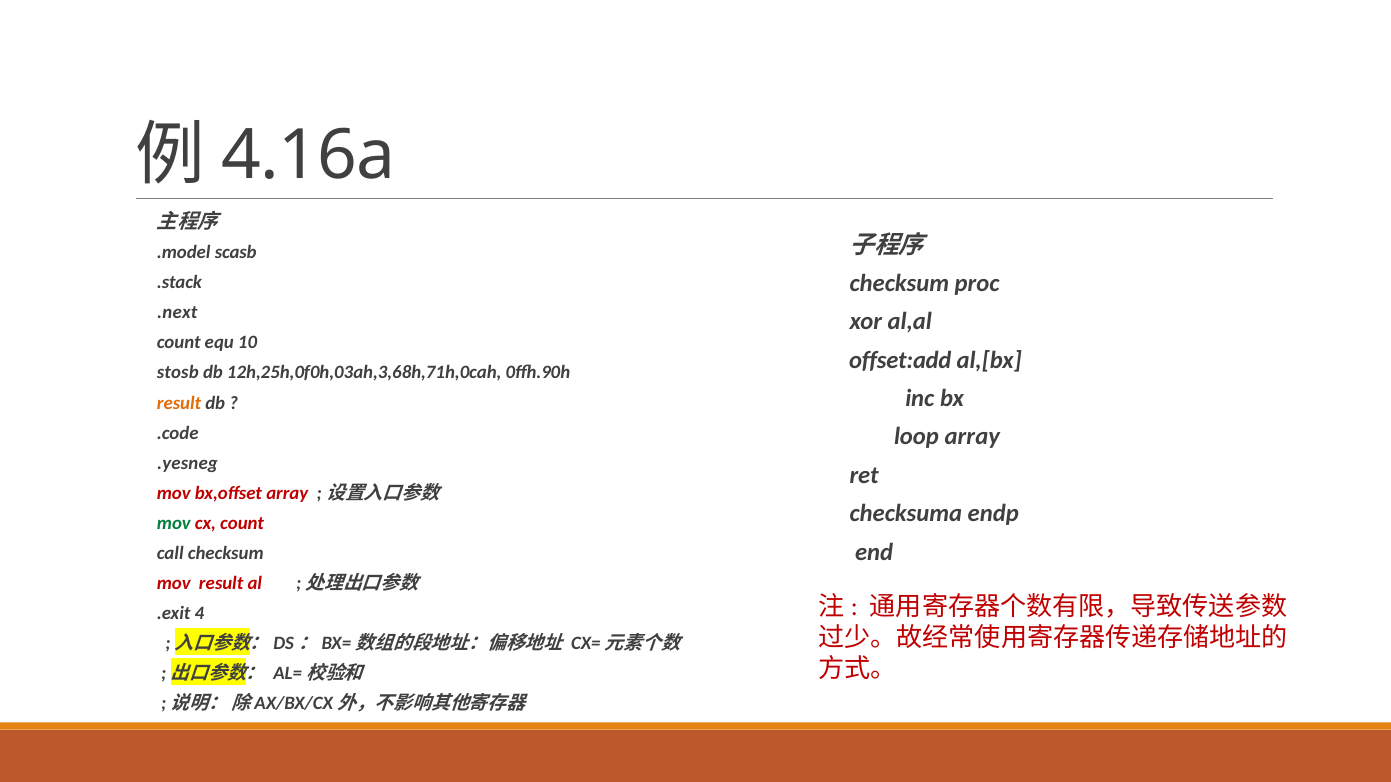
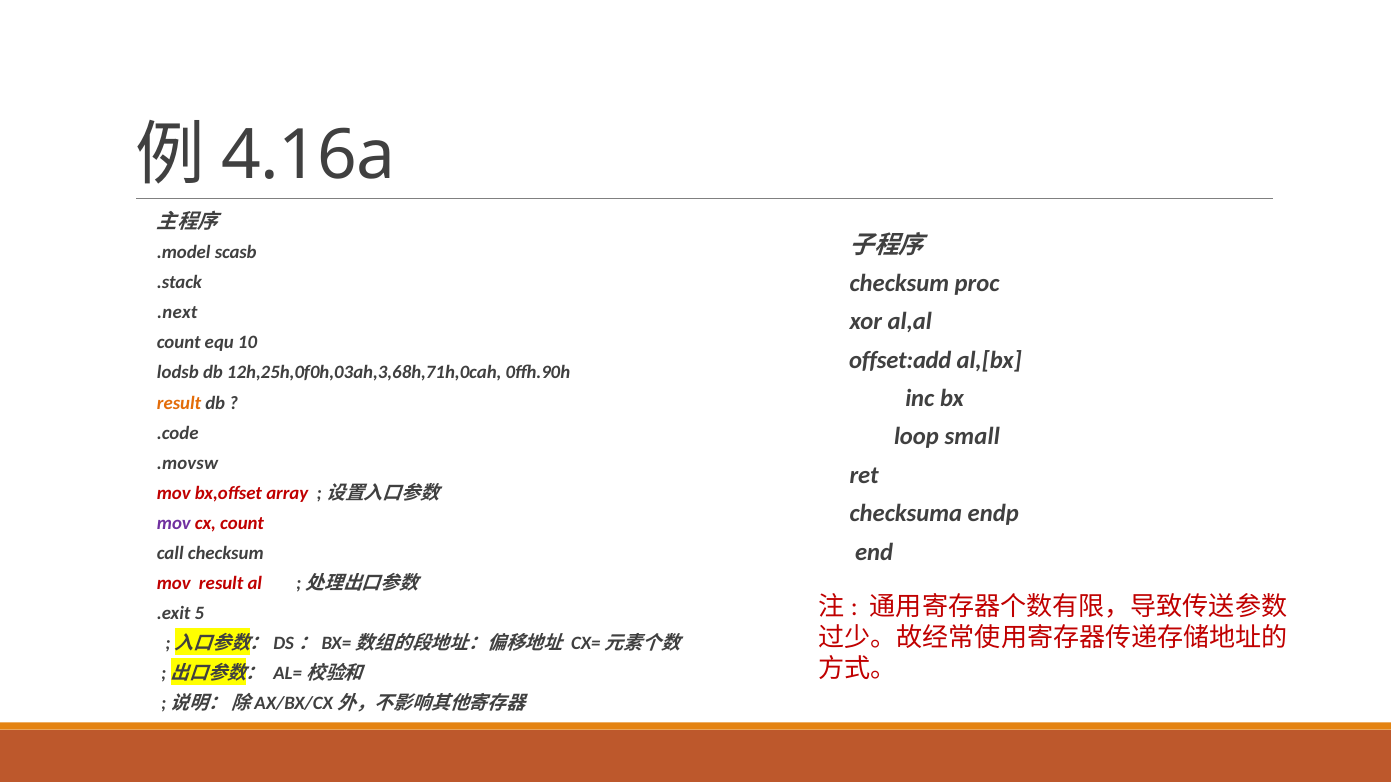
stosb: stosb -> lodsb (178, 373)
loop array: array -> small (972, 437)
.yesneg: .yesneg -> .movsw (187, 463)
mov colour: green -> purple (174, 523)
4: 4 -> 5 (199, 613)
